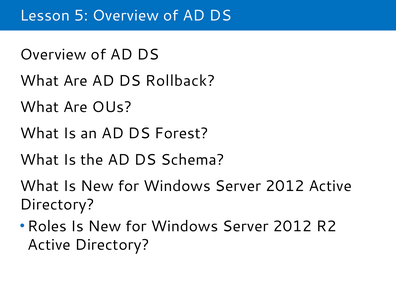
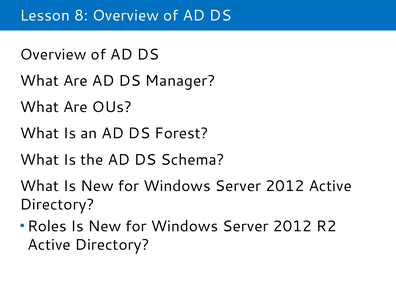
5: 5 -> 8 (81, 16)
Rollback: Rollback -> Manager (180, 81)
